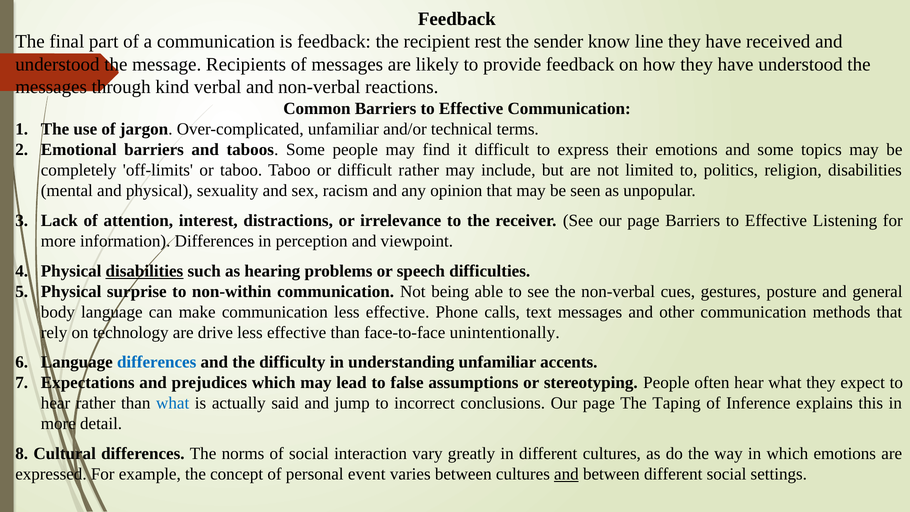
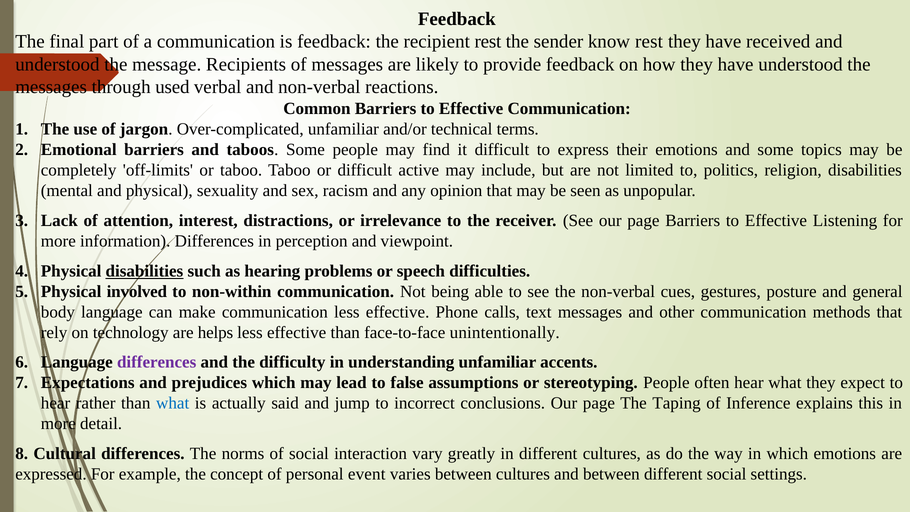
know line: line -> rest (649, 42)
kind: kind -> used (172, 87)
difficult rather: rather -> active (419, 170)
surprise: surprise -> involved (137, 291)
drive: drive -> helps (215, 332)
differences colour: blue -> purple (157, 362)
and underline: present -> none (566, 474)
